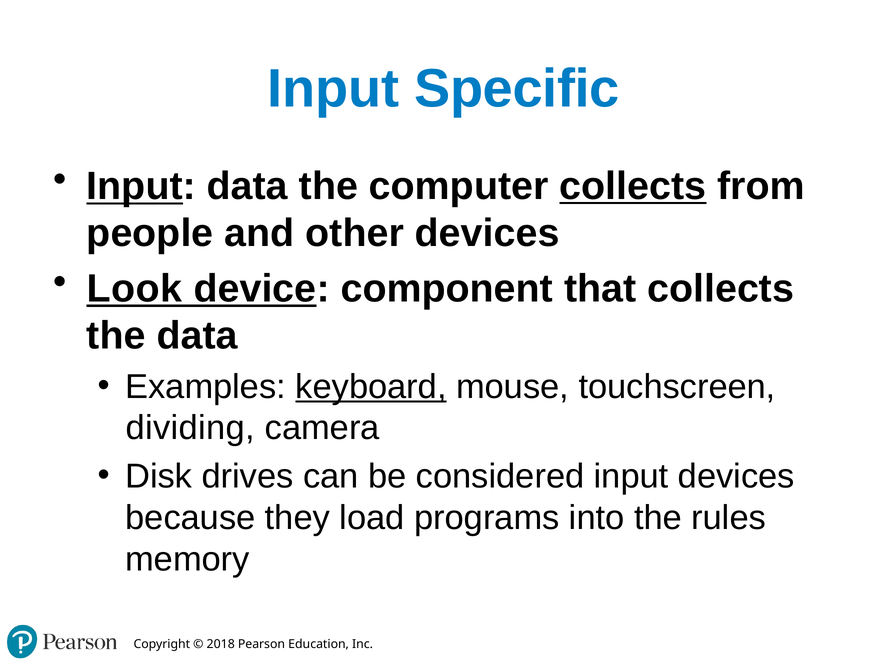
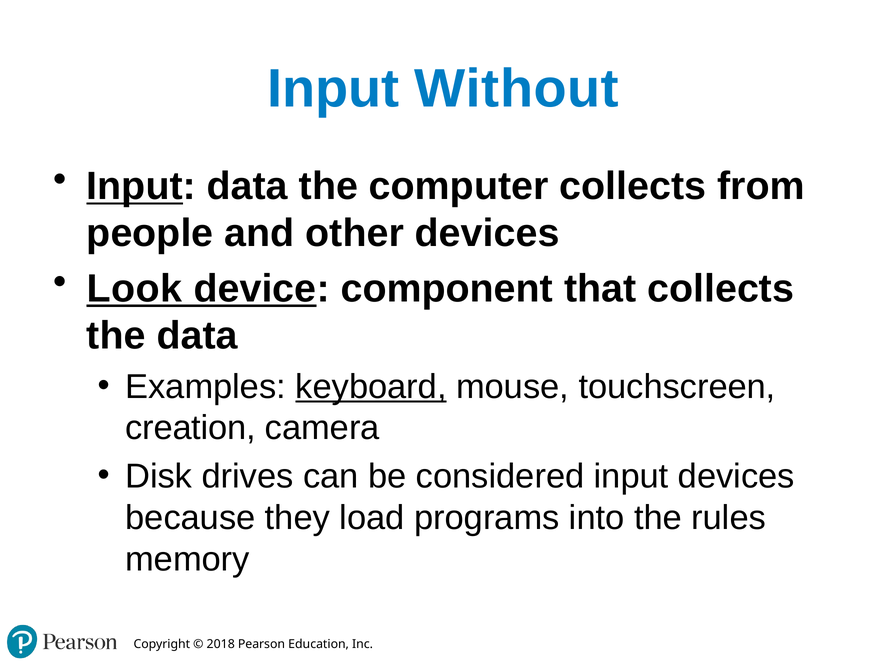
Specific: Specific -> Without (517, 89)
collects underline: present -> none (633, 186)
dividing: dividing -> creation (190, 428)
